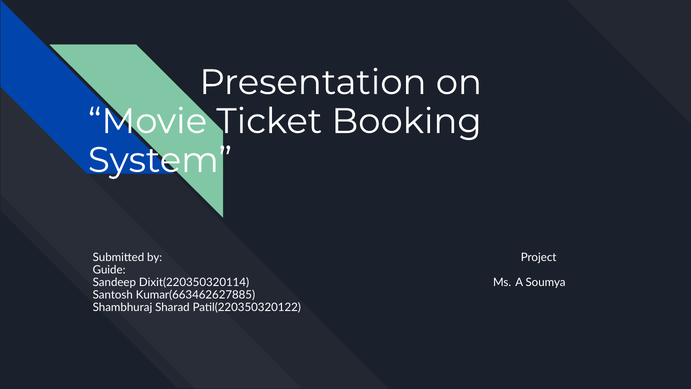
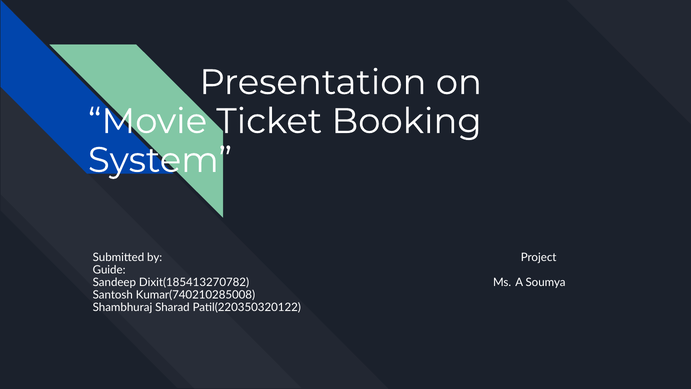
Dixit(220350320114: Dixit(220350320114 -> Dixit(185413270782 (194, 282)
Kumar(663462627885: Kumar(663462627885 -> Kumar(740210285008 (195, 295)
